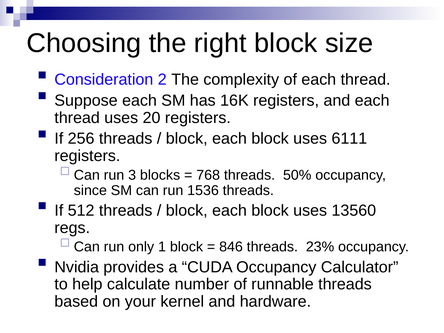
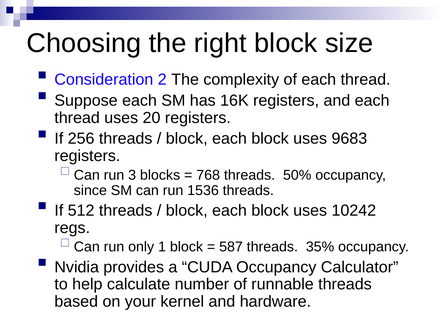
6111: 6111 -> 9683 (349, 139)
13560: 13560 -> 10242 (354, 210)
846: 846 -> 587 (231, 247)
23%: 23% -> 35% (320, 247)
